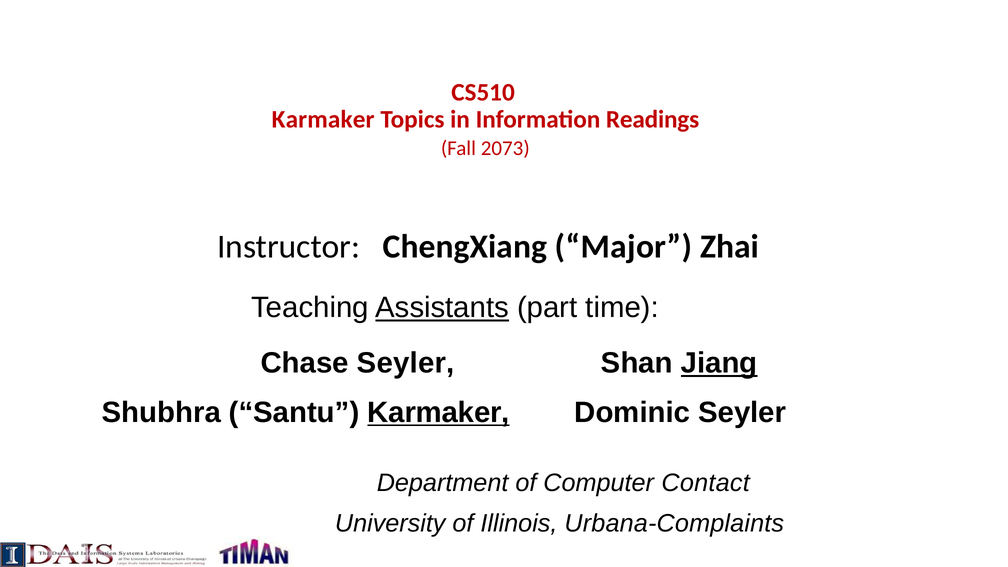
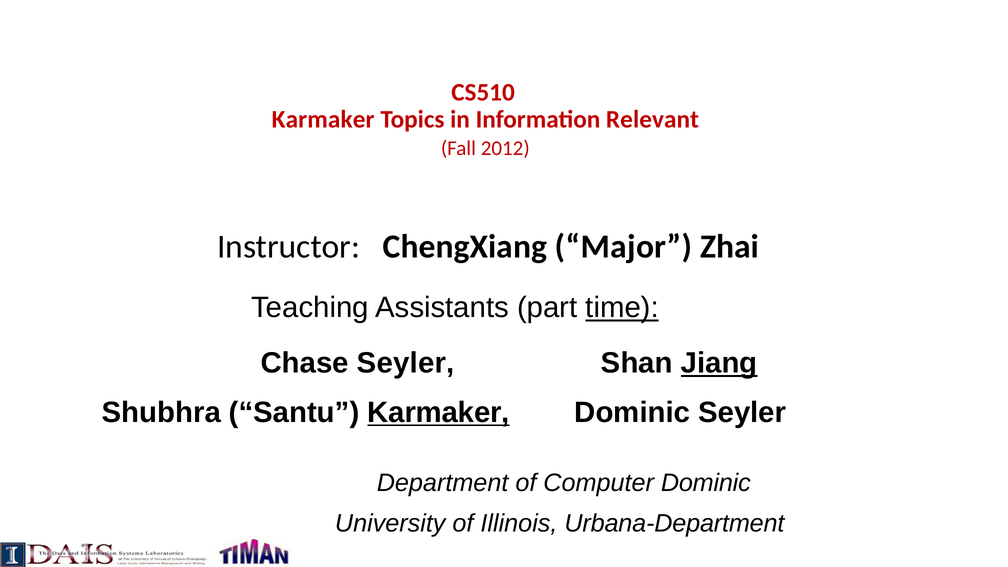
Readings: Readings -> Relevant (652, 120)
2073: 2073 -> 2012 (505, 148)
Assistants underline: present -> none (442, 308)
time underline: none -> present (622, 308)
Computer Contact: Contact -> Dominic (706, 483)
Urbana-Complaints: Urbana-Complaints -> Urbana-Department (674, 524)
